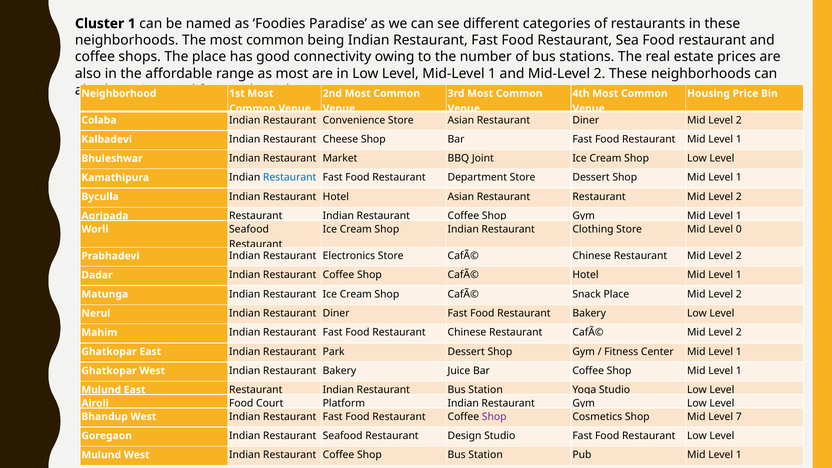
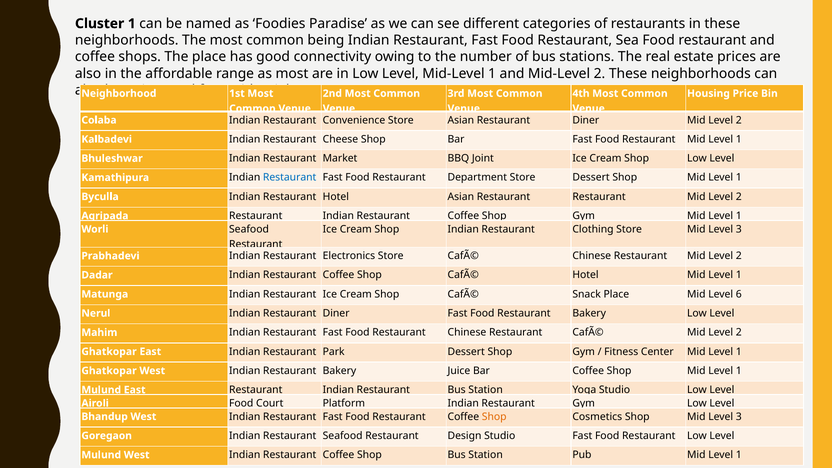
Store Mid Level 0: 0 -> 3 (739, 229)
Place Mid Level 2: 2 -> 6 (739, 294)
Shop colour: purple -> orange (494, 417)
Shop Mid Level 7: 7 -> 3 (739, 417)
